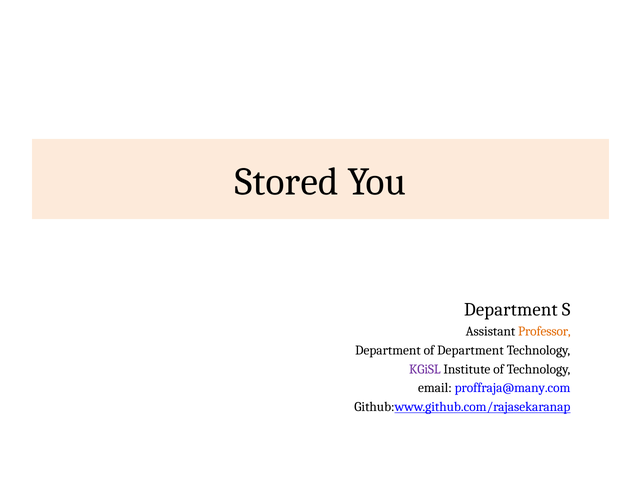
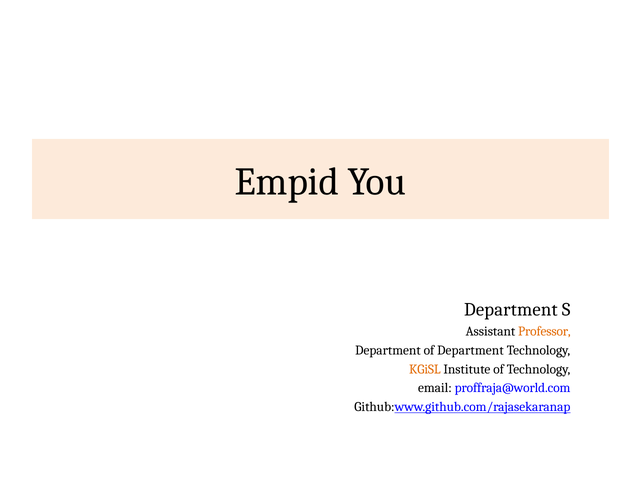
Stored: Stored -> Empid (287, 182)
KGiSL colour: purple -> orange (425, 369)
proffraja@many.com: proffraja@many.com -> proffraja@world.com (513, 388)
